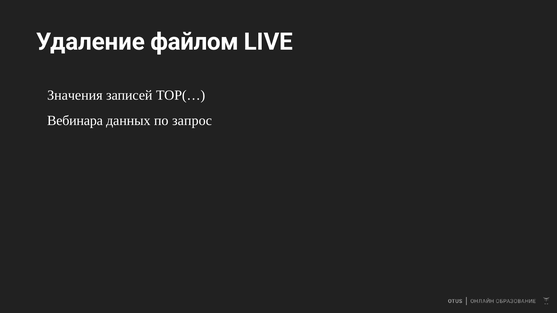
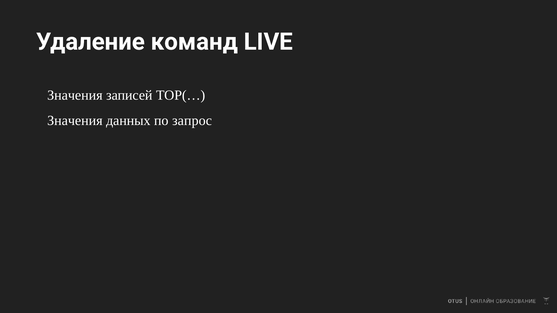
файлом: файлом -> команд (194, 42)
Вебинара: Вебинара -> Значения (75, 121)
